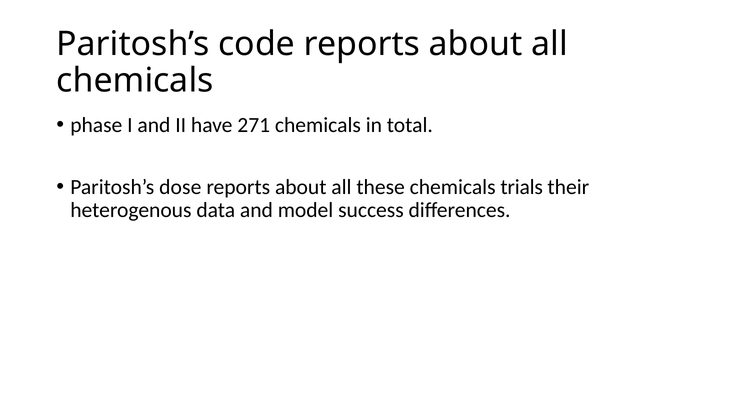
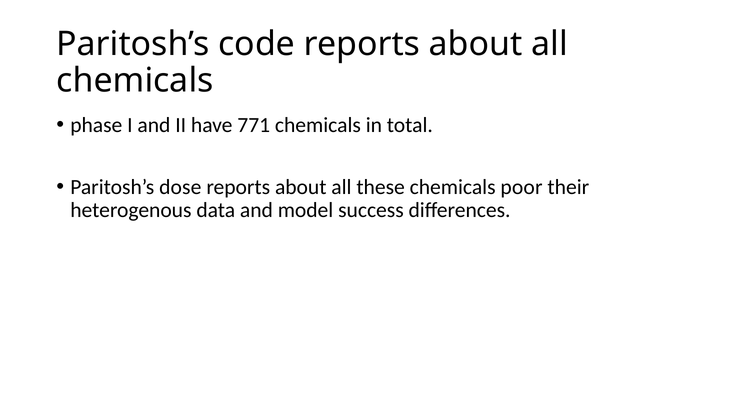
271: 271 -> 771 (254, 125)
trials: trials -> poor (521, 187)
